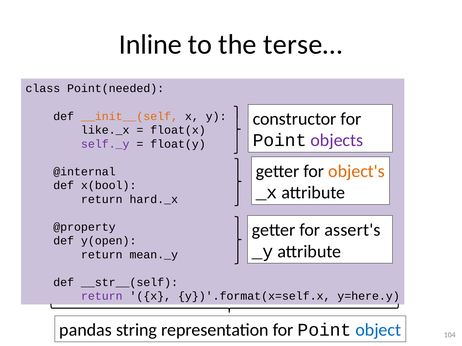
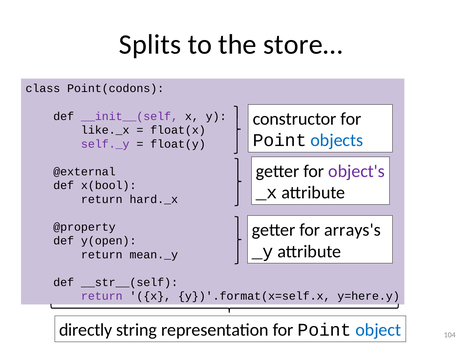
Inline: Inline -> Splits (150, 45)
terse…: terse… -> store… (303, 45)
Point(needed: Point(needed -> Point(codons (116, 89)
__init__(self colour: orange -> purple (130, 116)
objects colour: purple -> blue (337, 141)
object's colour: orange -> purple (357, 171)
@internal: @internal -> @external (84, 172)
assert's: assert's -> arrays's (353, 230)
pandas: pandas -> directly (86, 331)
